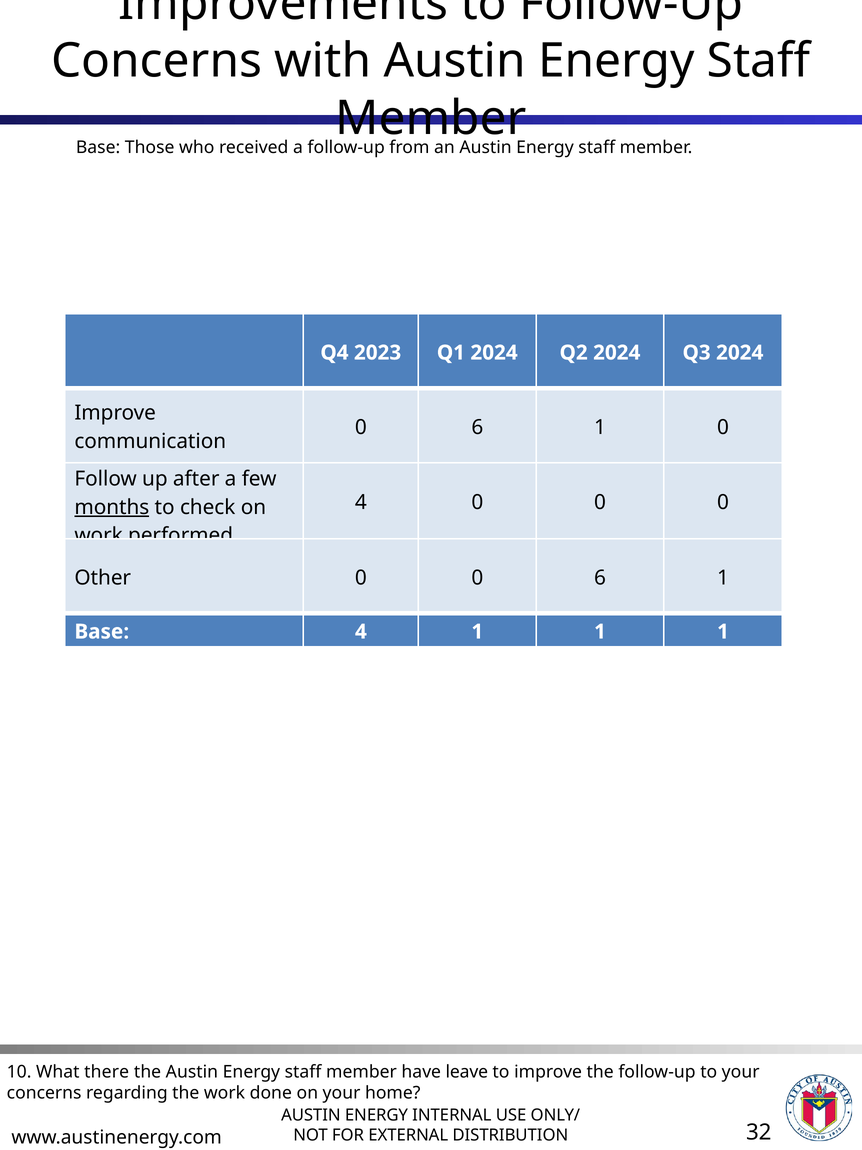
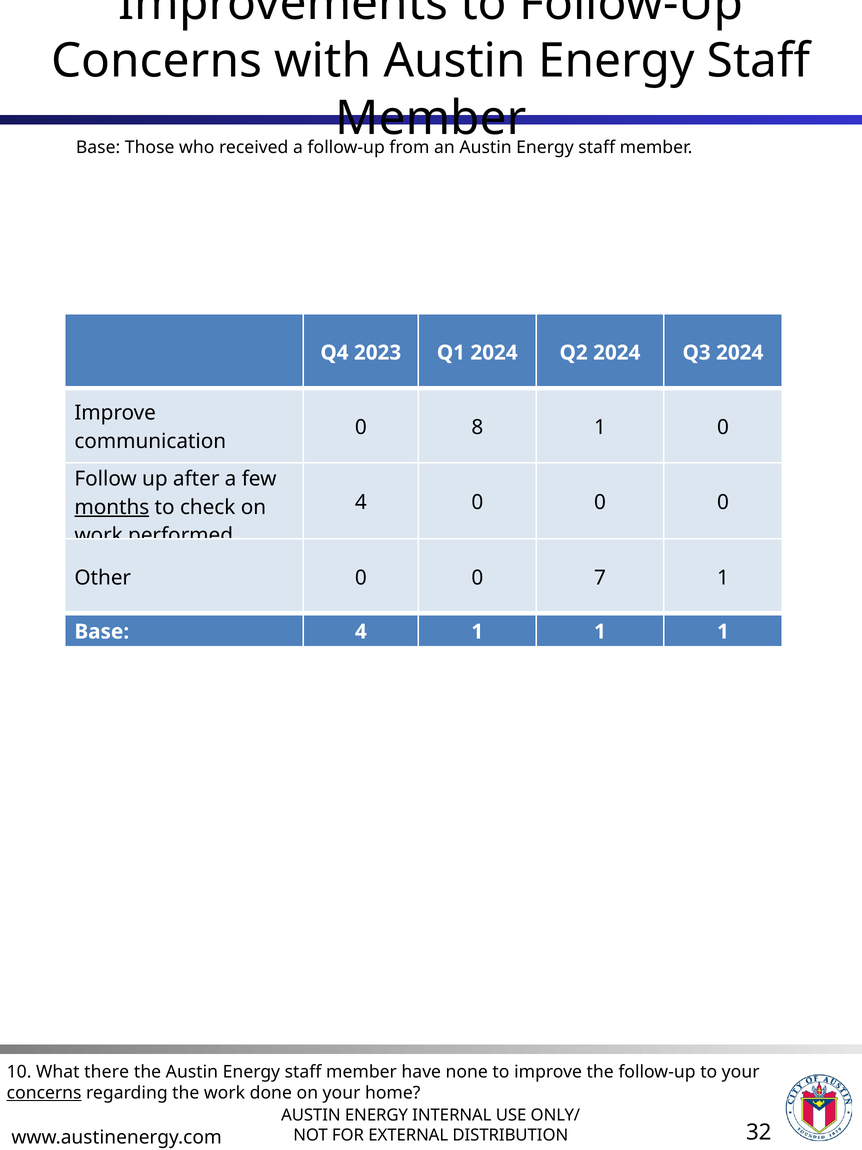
6: 6 -> 8 (477, 427)
0 0 6: 6 -> 7 (600, 577)
leave: leave -> none (467, 1071)
concerns underline: none -> present (44, 1092)
